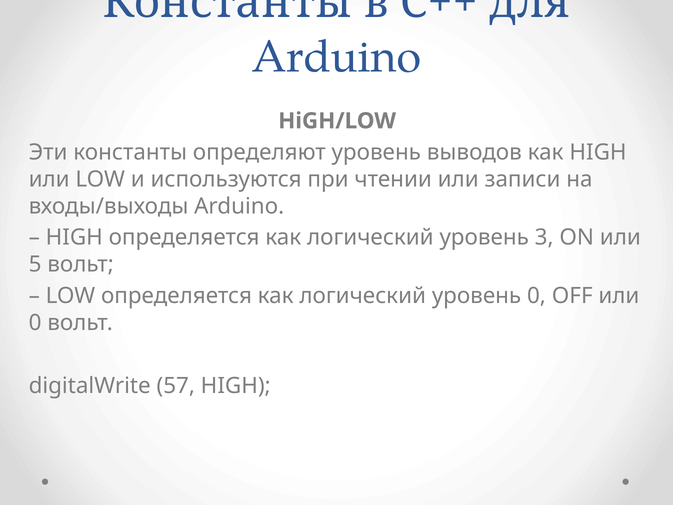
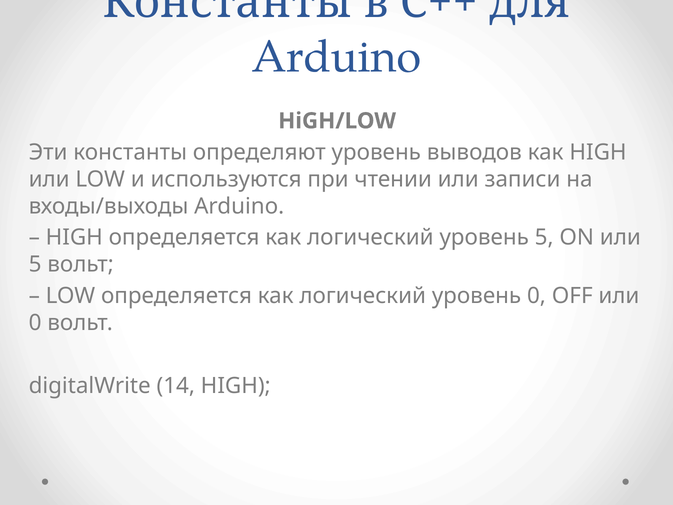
уровень 3: 3 -> 5 (544, 237)
57: 57 -> 14 (176, 386)
